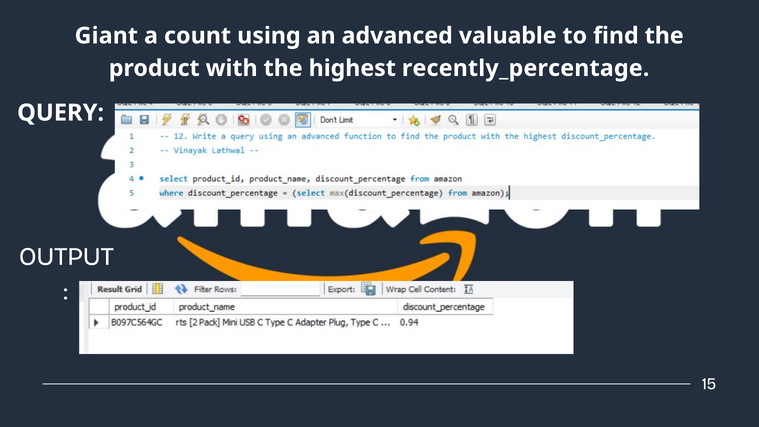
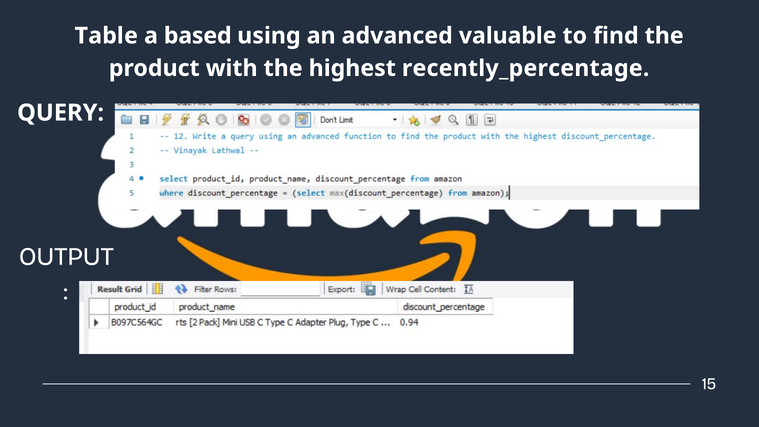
Giant: Giant -> Table (106, 36)
count: count -> based (198, 36)
